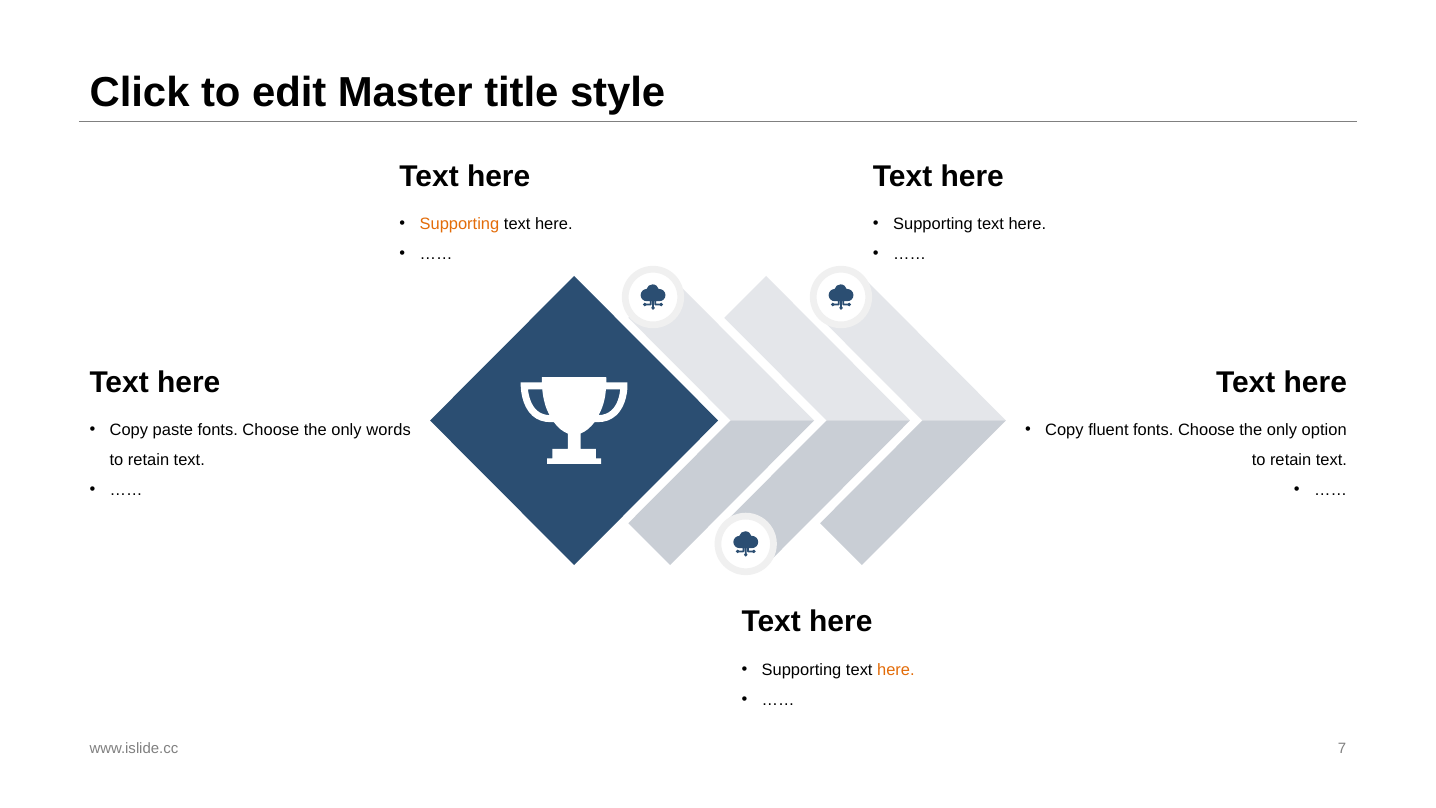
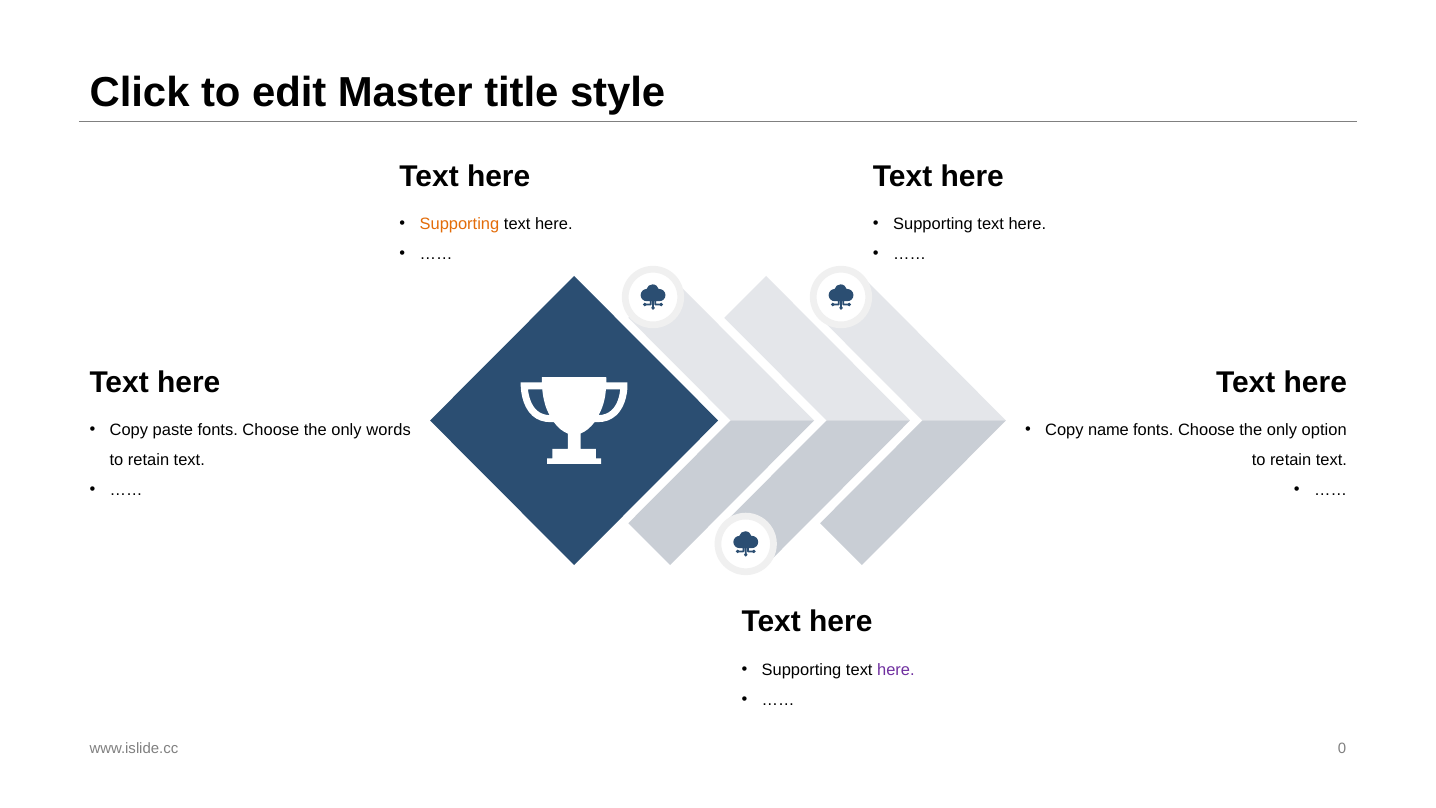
fluent: fluent -> name (1109, 430)
here colour: orange -> purple (896, 670)
7: 7 -> 0 (1342, 748)
